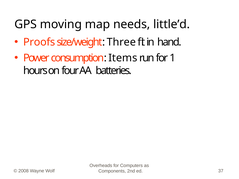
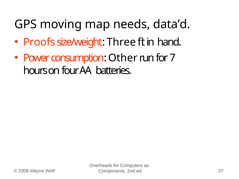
little’d: little’d -> data’d (172, 24)
Items: Items -> Other (123, 58)
1: 1 -> 7 (173, 58)
